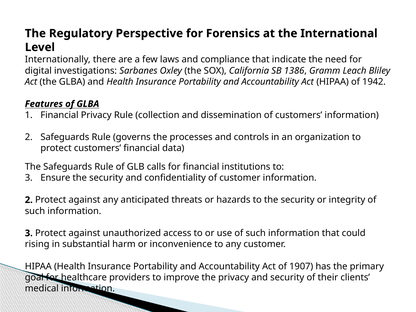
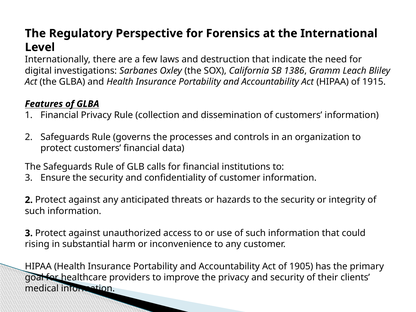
compliance: compliance -> destruction (225, 60)
1942: 1942 -> 1915 (374, 82)
1907: 1907 -> 1905 (301, 266)
